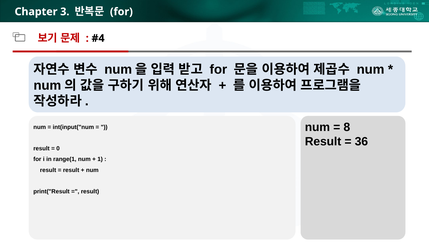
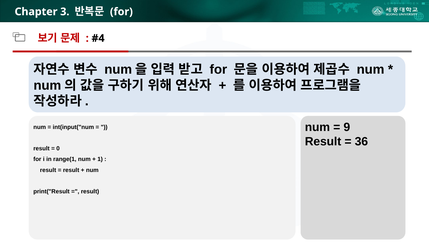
8: 8 -> 9 (347, 127)
